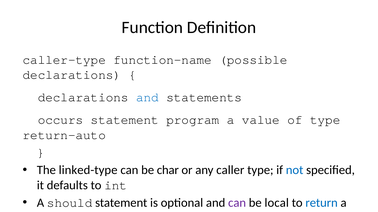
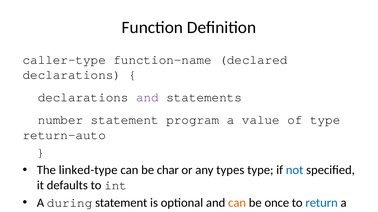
possible: possible -> declared (253, 60)
and colour: blue -> purple (147, 98)
occurs: occurs -> number (60, 120)
any caller: caller -> types (230, 171)
should: should -> during (70, 203)
can colour: purple -> orange (237, 203)
local: local -> once (277, 203)
